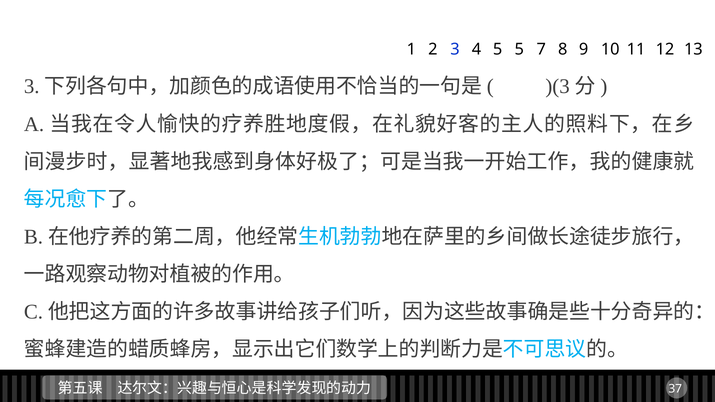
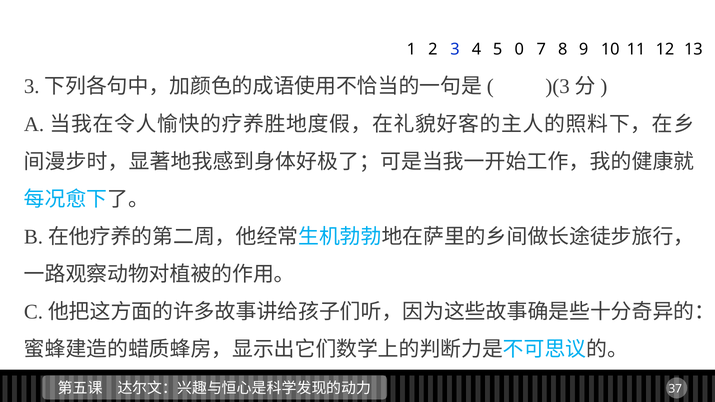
5 5: 5 -> 0 (519, 50)
